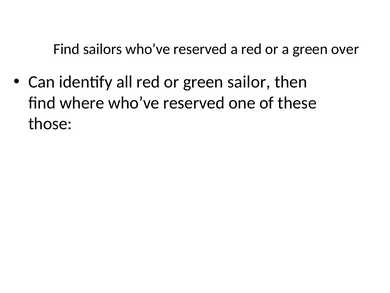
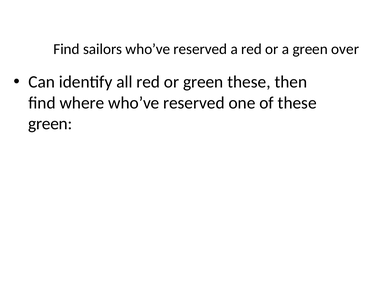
green sailor: sailor -> these (249, 82)
those: those -> green (50, 123)
